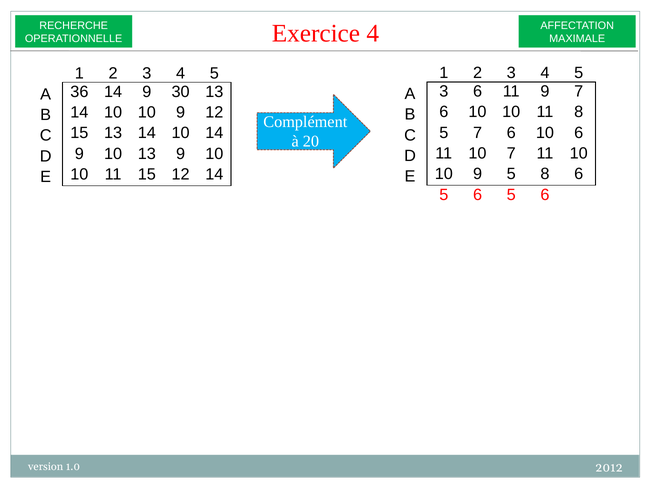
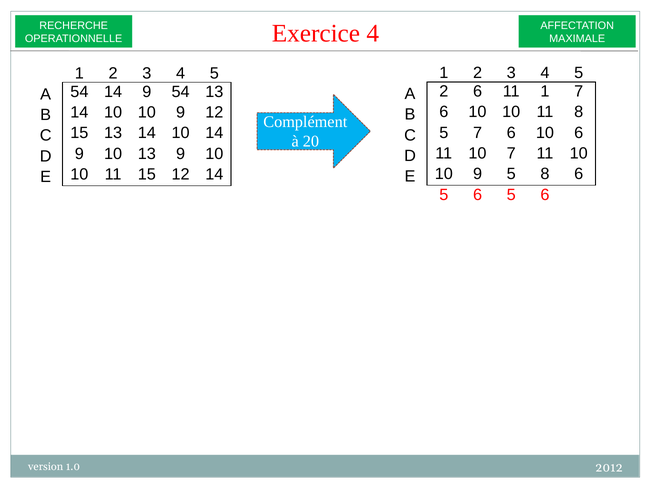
A 3: 3 -> 2 (444, 91)
11 9: 9 -> 1 (545, 91)
A 36: 36 -> 54 (79, 92)
9 30: 30 -> 54 (181, 92)
